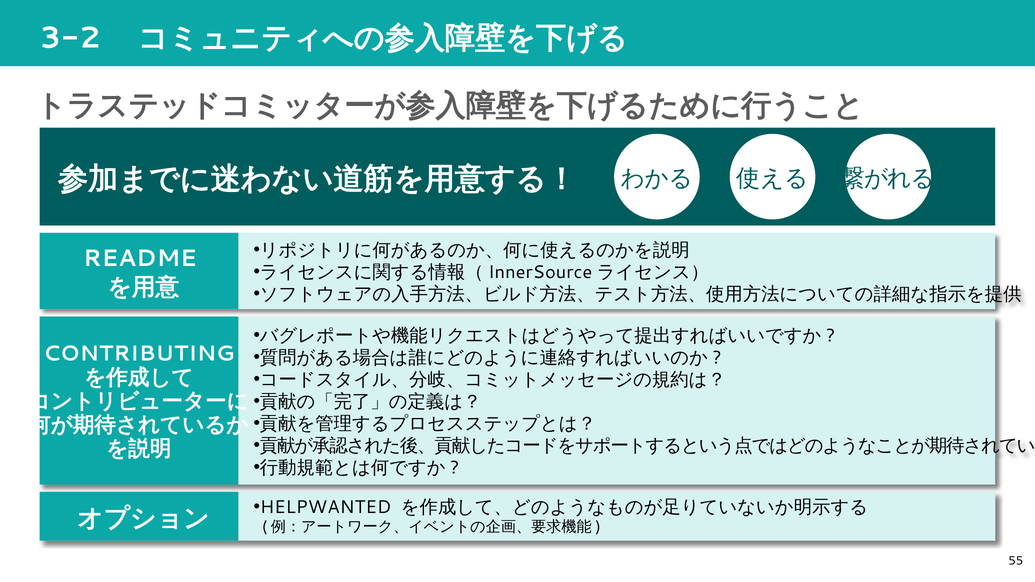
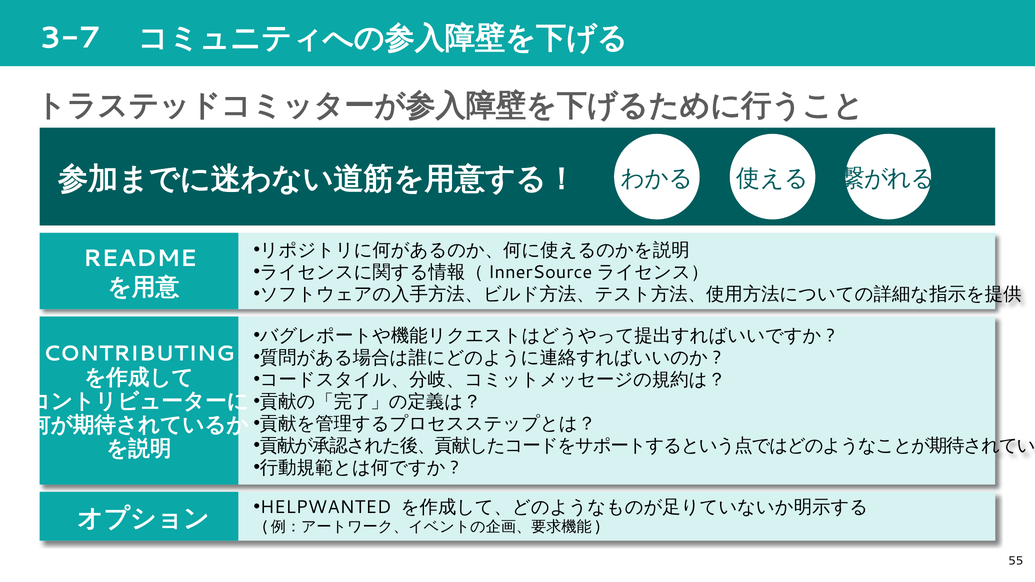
3-2: 3-2 -> 3-7 (70, 38)
